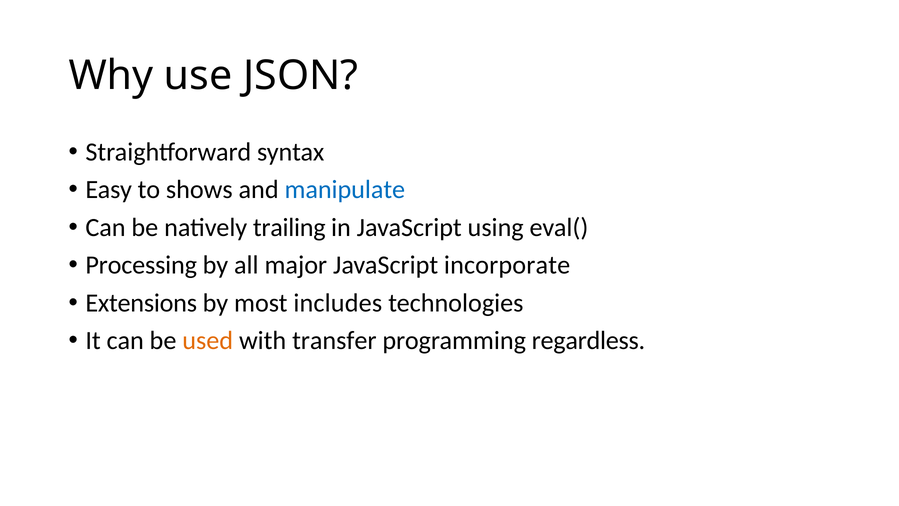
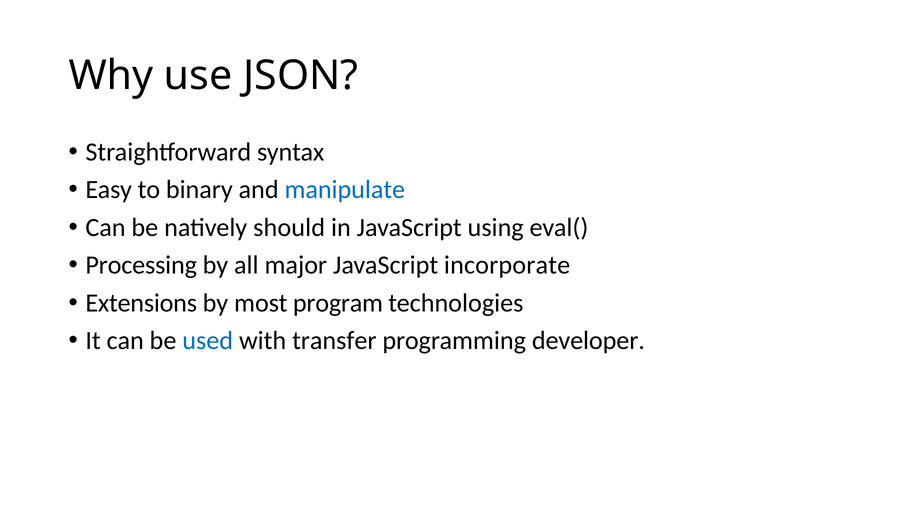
shows: shows -> binary (199, 190)
trailing: trailing -> should (289, 227)
includes: includes -> program (338, 303)
used colour: orange -> blue (208, 340)
regardless: regardless -> developer (588, 340)
